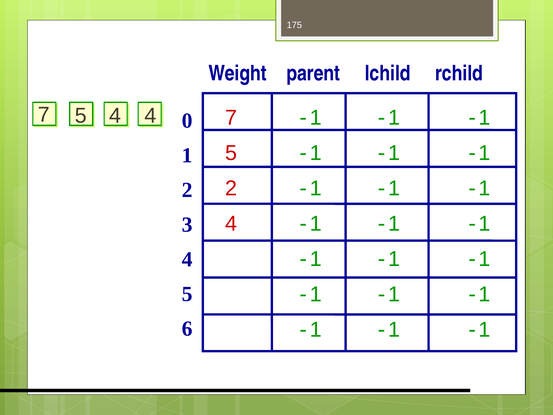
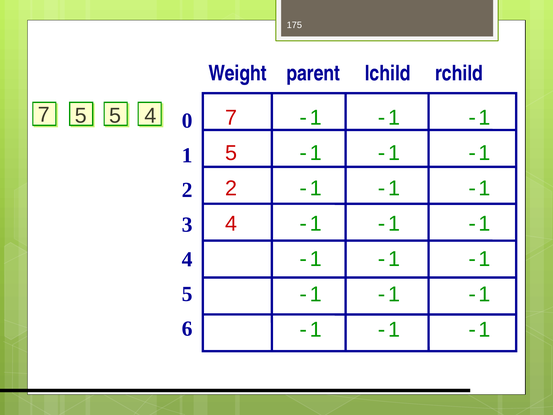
5 4: 4 -> 5 (115, 116)
